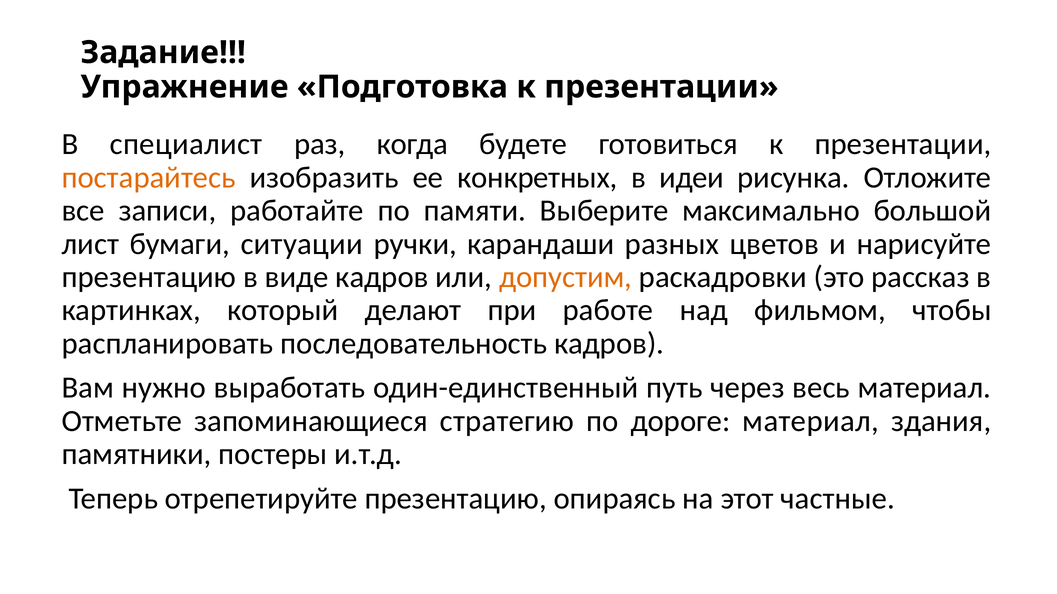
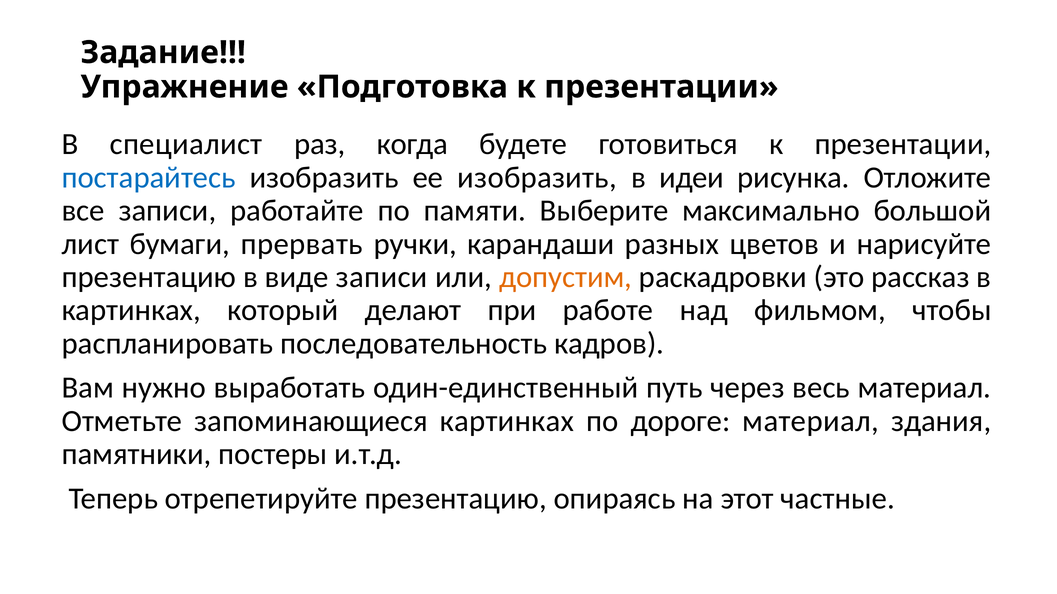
постарайтесь colour: orange -> blue (149, 178)
ее конкретных: конкретных -> изобразить (537, 178)
ситуации: ситуации -> прервать (302, 244)
виде кадров: кадров -> записи (382, 277)
запоминающиеся стратегию: стратегию -> картинках (507, 421)
